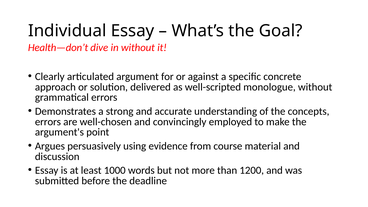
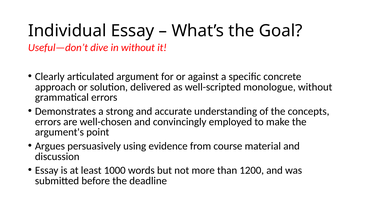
Health—don’t: Health—don’t -> Useful—don’t (58, 48)
